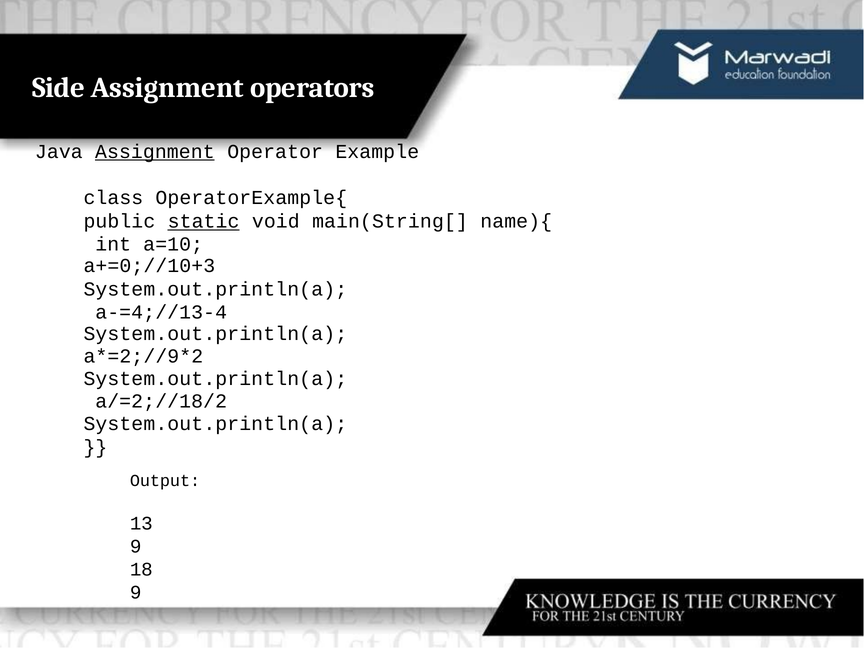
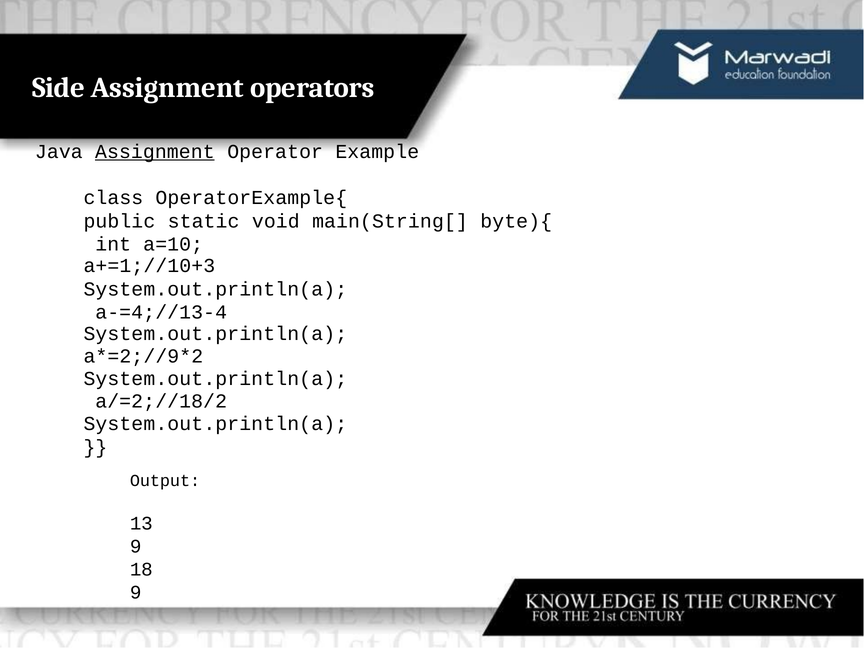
static underline: present -> none (204, 221)
name){: name){ -> byte){ (516, 221)
a+=0;//10+3: a+=0;//10+3 -> a+=1;//10+3 (149, 266)
